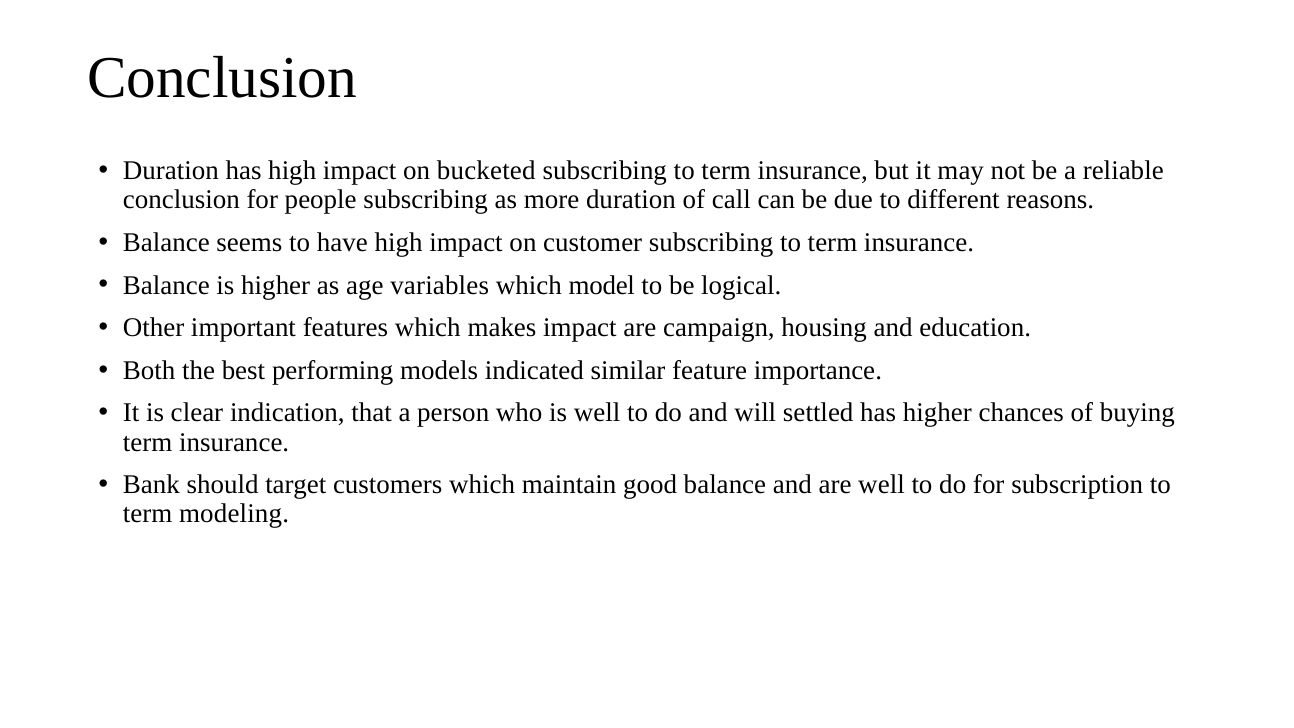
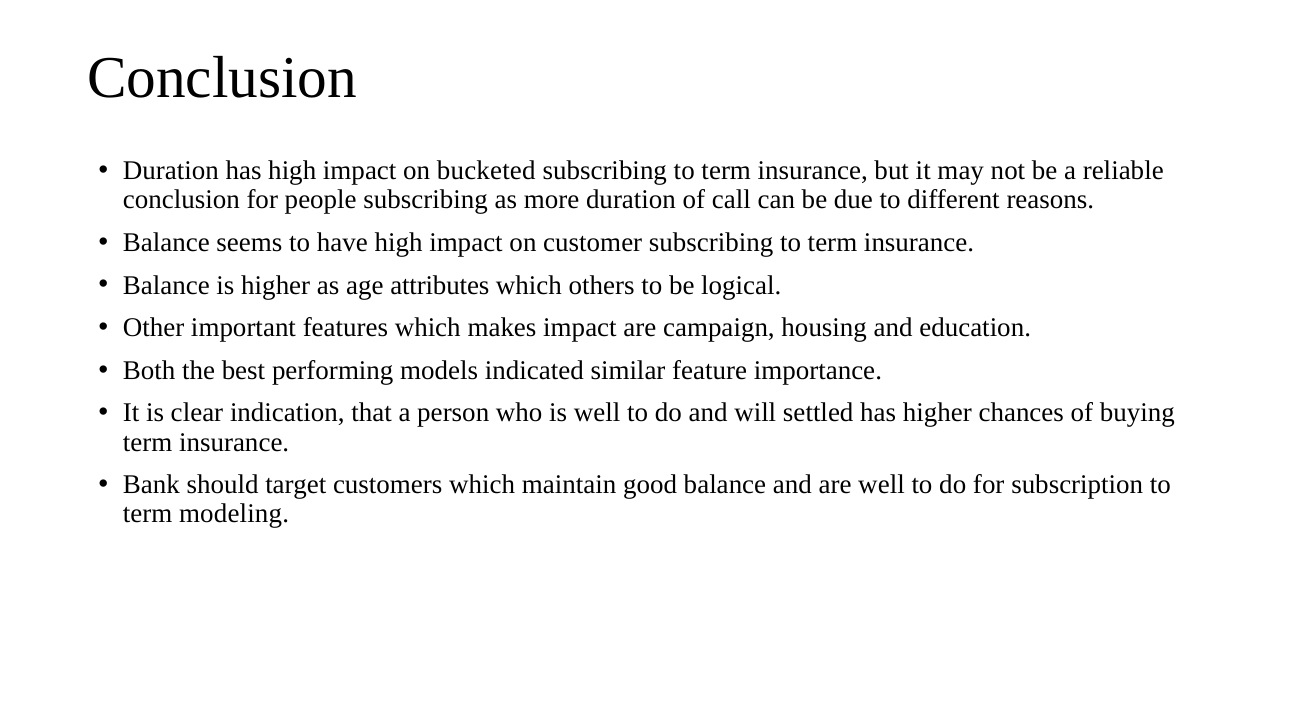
variables: variables -> attributes (440, 285)
model: model -> others (602, 285)
